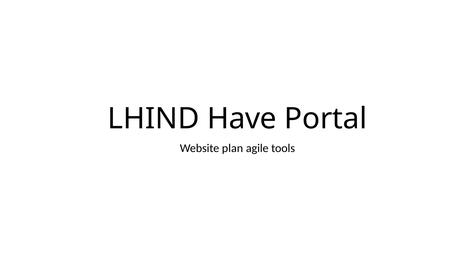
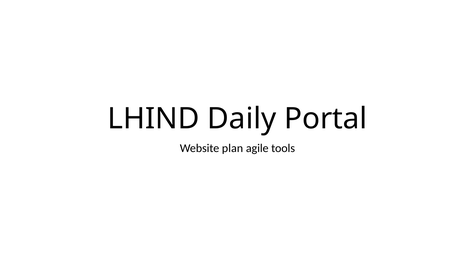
Have: Have -> Daily (242, 119)
